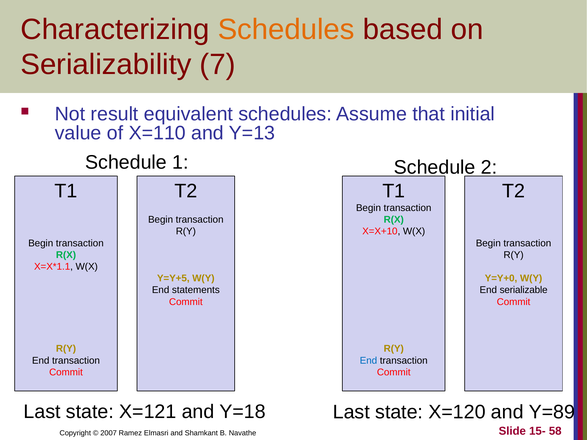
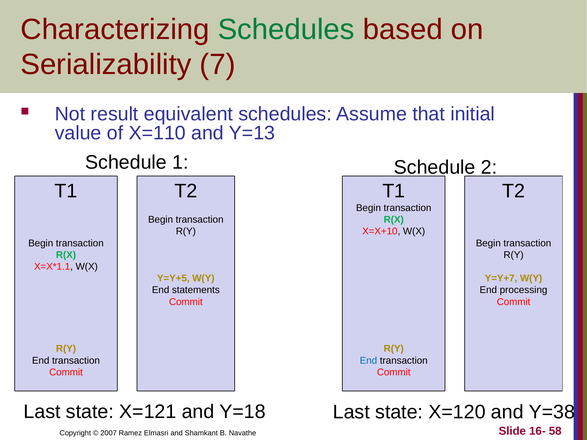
Schedules colour: orange -> green (286, 29)
Y=Y+0: Y=Y+0 -> Y=Y+7 (501, 279)
serializable: serializable -> processing (524, 290)
Y=89: Y=89 -> Y=38 (552, 412)
15-: 15- -> 16- (537, 431)
